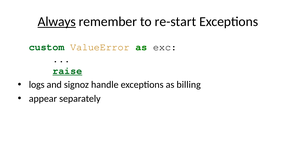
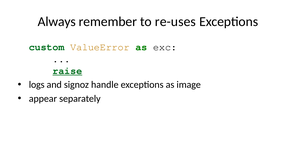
Always underline: present -> none (57, 21)
re-start: re-start -> re-uses (175, 21)
billing: billing -> image (189, 84)
